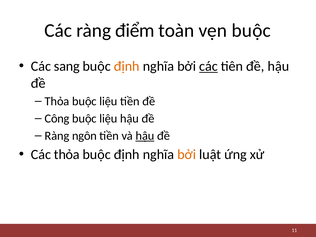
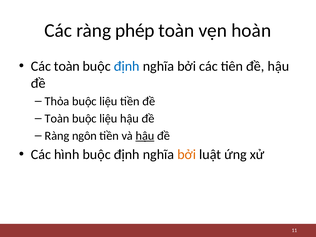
điểm: điểm -> phép (135, 31)
vẹn buộc: buộc -> hoàn (251, 31)
Các sang: sang -> toàn (67, 66)
định colour: orange -> blue (127, 66)
các underline: present -> none (208, 66)
Công: Công -> Toàn (57, 119)
Các thỏa: thỏa -> hình (67, 154)
